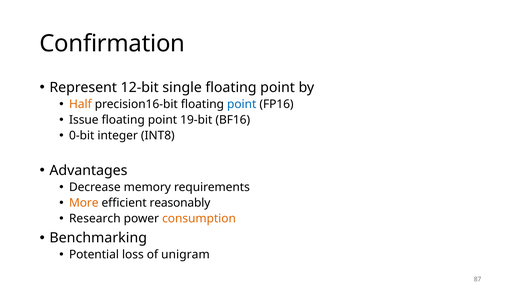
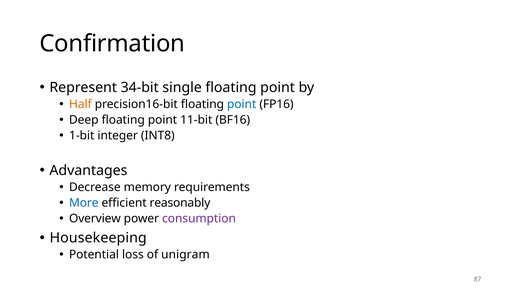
12-bit: 12-bit -> 34-bit (140, 87)
Issue: Issue -> Deep (84, 120)
19-bit: 19-bit -> 11-bit (196, 120)
0-bit: 0-bit -> 1-bit (82, 135)
More colour: orange -> blue (84, 203)
Research: Research -> Overview (95, 219)
consumption colour: orange -> purple (199, 219)
Benchmarking: Benchmarking -> Housekeeping (98, 238)
